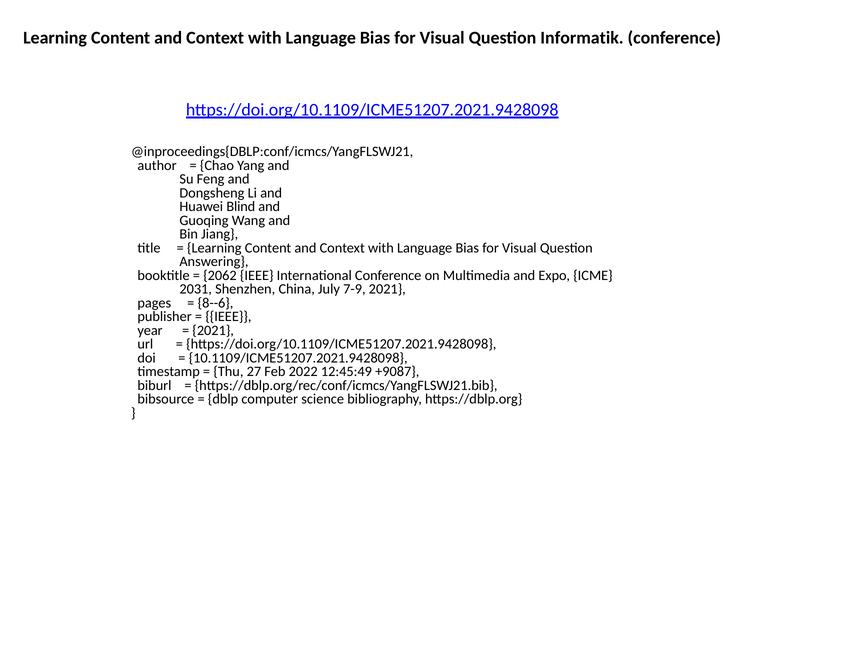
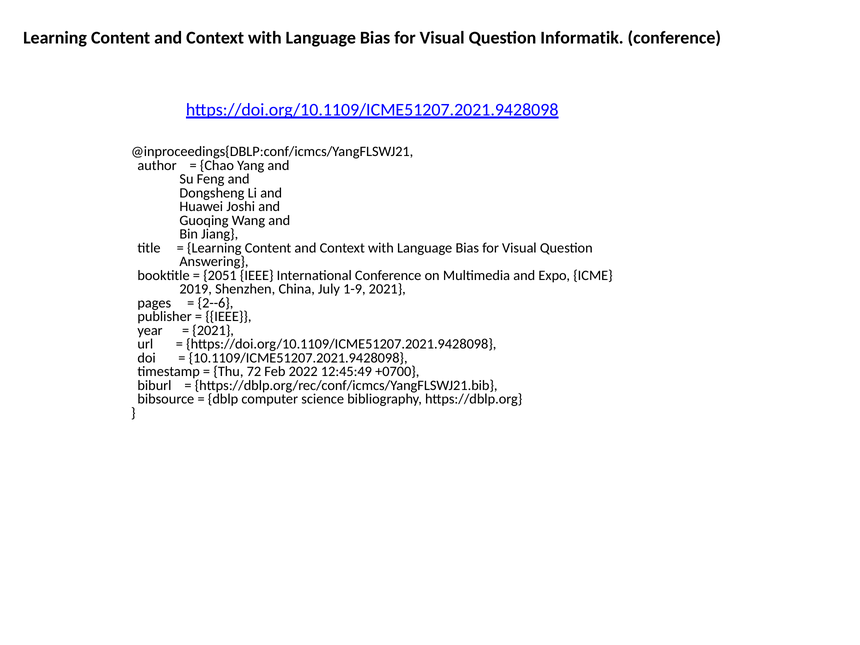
Blind: Blind -> Joshi (241, 207)
2062: 2062 -> 2051 (220, 275)
2031: 2031 -> 2019 (196, 289)
7-9: 7-9 -> 1-9 (354, 289)
8--6: 8--6 -> 2--6 (216, 303)
27: 27 -> 72 (254, 372)
+9087: +9087 -> +0700 (397, 372)
